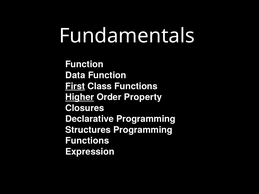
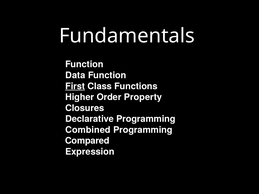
Higher underline: present -> none (80, 97)
Structures: Structures -> Combined (88, 130)
Functions: Functions -> Compared (87, 141)
